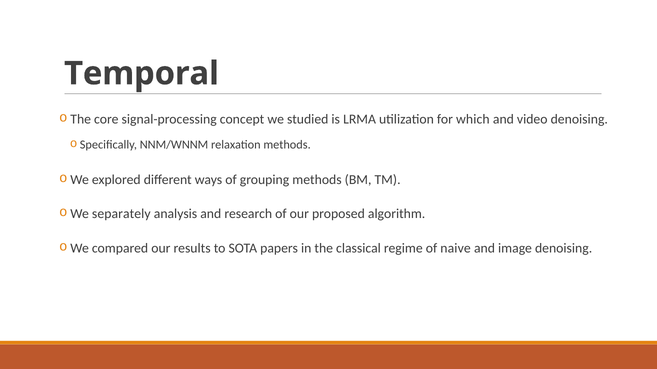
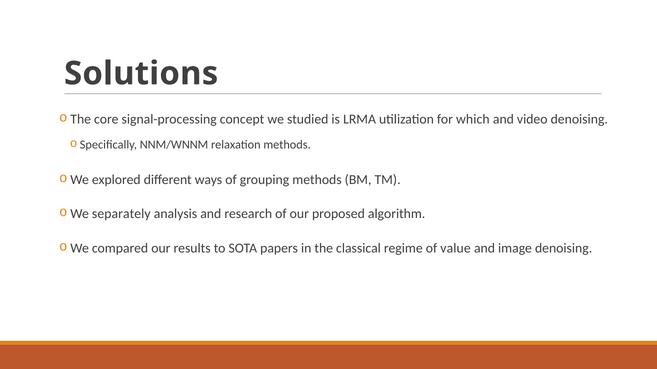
Temporal: Temporal -> Solutions (141, 74)
naive: naive -> value (456, 248)
